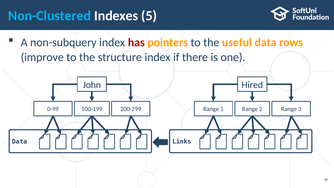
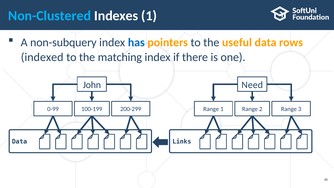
Indexes 5: 5 -> 1 (149, 16)
has colour: red -> blue (136, 42)
improve: improve -> indexed (42, 57)
structure: structure -> matching (120, 57)
Hired: Hired -> Need (252, 85)
